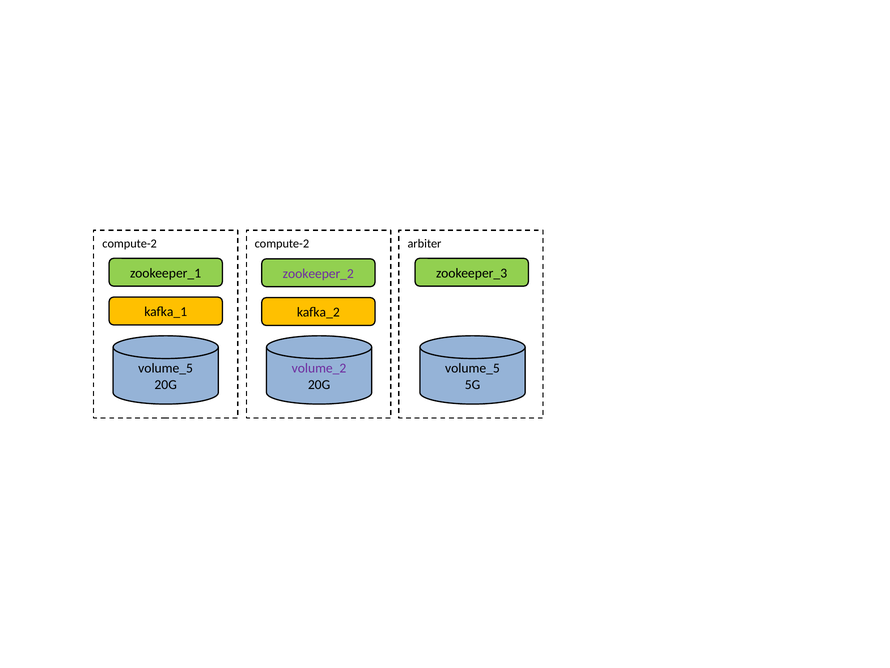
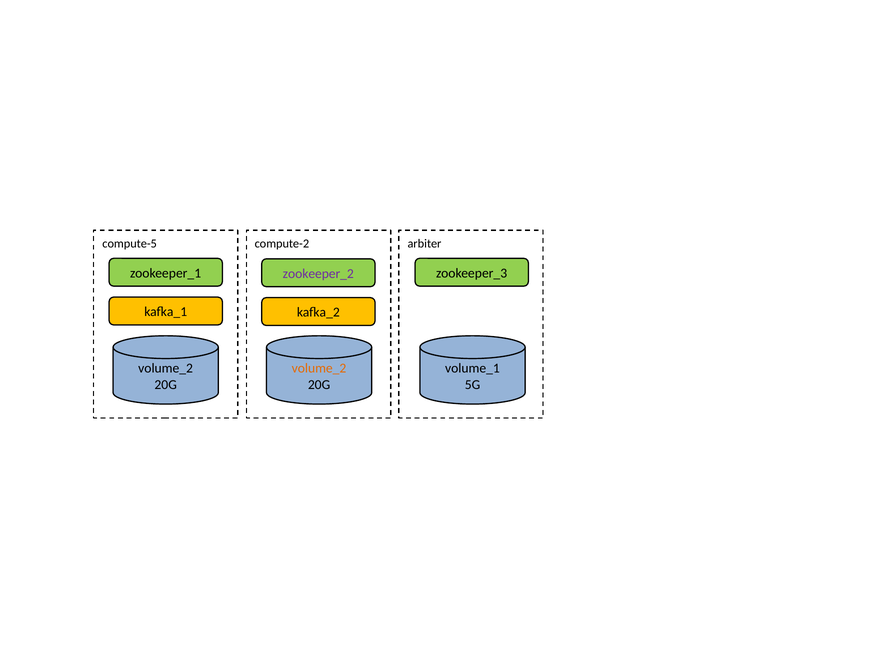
compute-2: compute-2 -> compute-5 (130, 243)
volume_5: volume_5 -> volume_2 (166, 368)
volume_2 colour: purple -> orange (319, 368)
volume_5: volume_5 -> volume_1 (472, 368)
